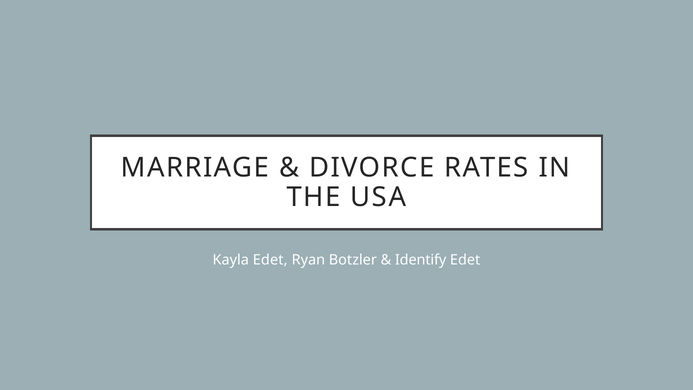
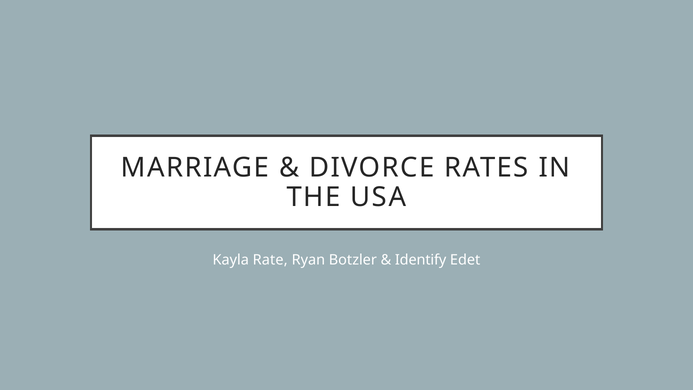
Kayla Edet: Edet -> Rate (270, 260)
